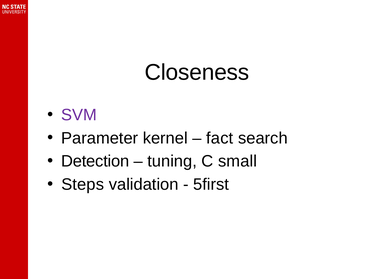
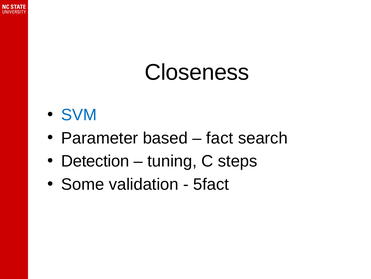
SVM colour: purple -> blue (79, 115)
kernel: kernel -> based (165, 138)
small: small -> steps (238, 161)
Steps: Steps -> Some (83, 184)
5first: 5first -> 5fact (211, 184)
